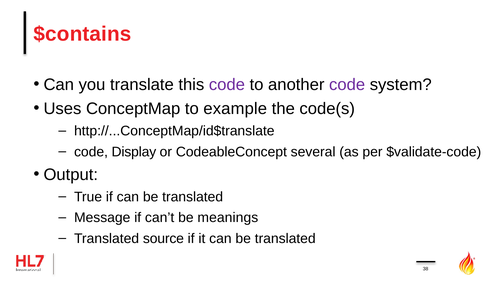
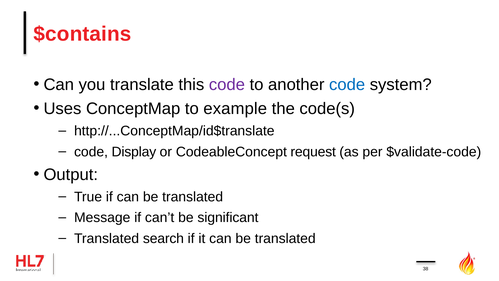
code colour: purple -> blue (347, 85)
several: several -> request (313, 152)
meanings: meanings -> significant (228, 217)
source: source -> search (163, 238)
